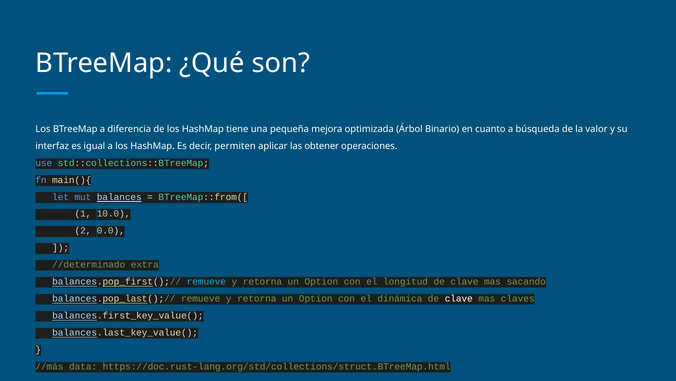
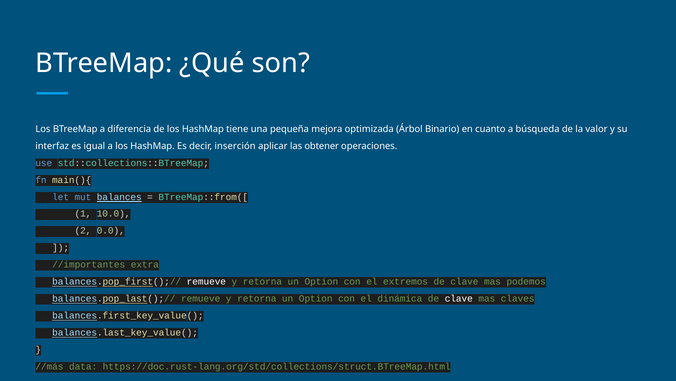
permiten: permiten -> inserción (235, 146)
//determinado: //determinado -> //importantes (89, 264)
remueve colour: light blue -> white (206, 281)
longitud: longitud -> extremos (406, 281)
sacando: sacando -> podemos (526, 281)
